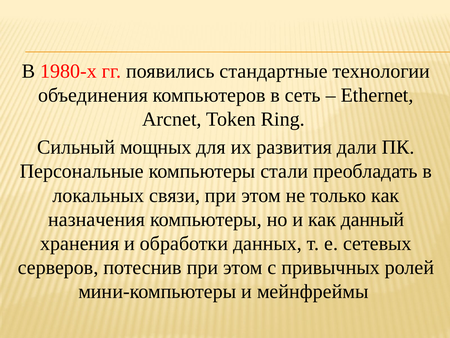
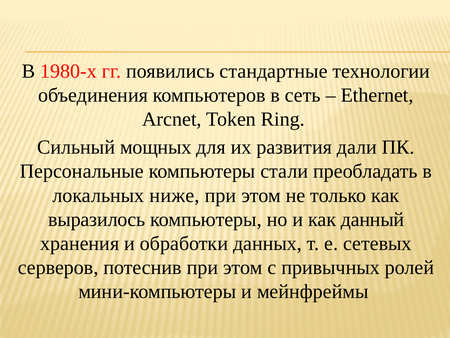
связи: связи -> ниже (175, 195)
назначения: назначения -> выразилось (97, 219)
